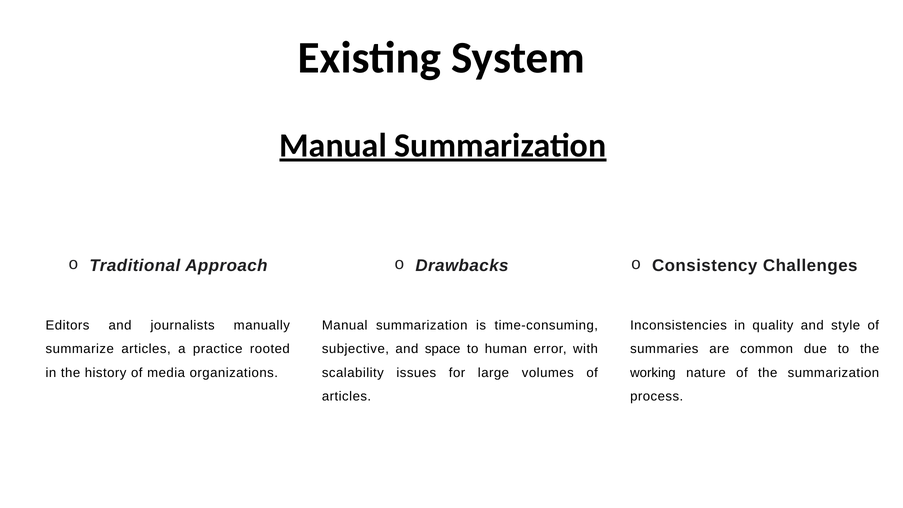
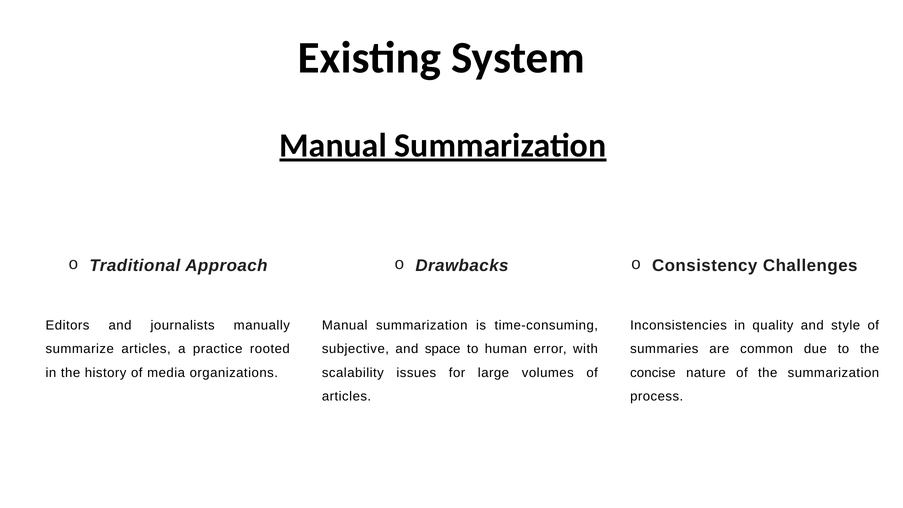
working: working -> concise (653, 373)
